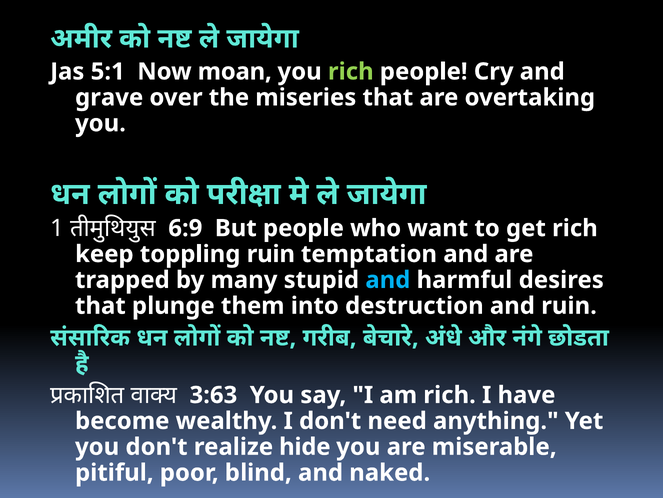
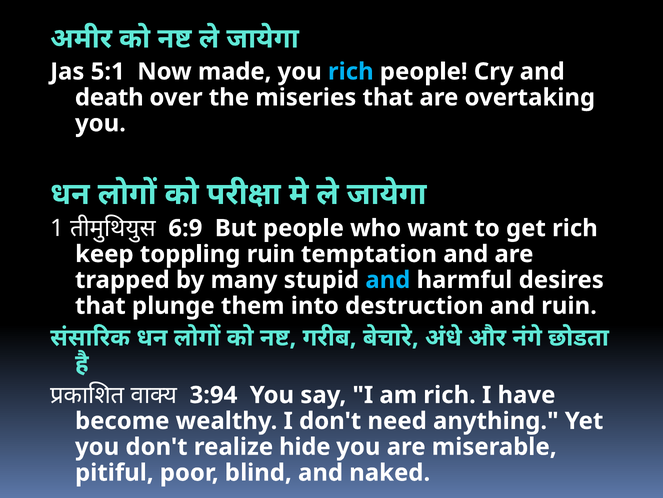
moan: moan -> made (235, 72)
rich colour: light green -> light blue (351, 72)
grave: grave -> death (109, 97)
3:63: 3:63 -> 3:94 (213, 395)
